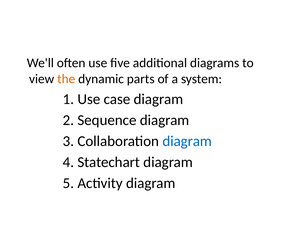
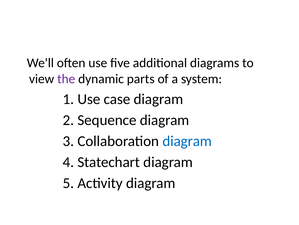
the colour: orange -> purple (66, 79)
